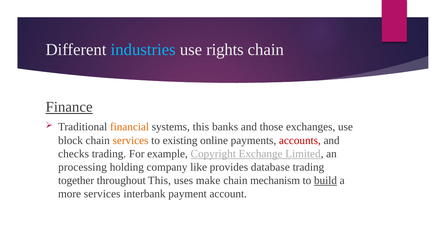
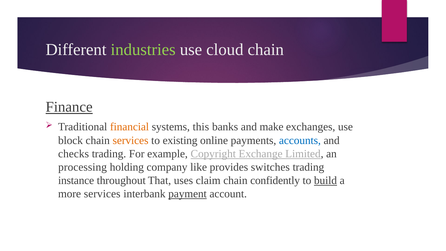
industries colour: light blue -> light green (143, 50)
rights: rights -> cloud (225, 50)
those: those -> make (272, 127)
accounts colour: red -> blue (300, 140)
database: database -> switches (270, 167)
together: together -> instance (76, 180)
throughout This: This -> That (159, 180)
make: make -> claim (208, 180)
mechanism: mechanism -> confidently (275, 180)
payment underline: none -> present (188, 194)
